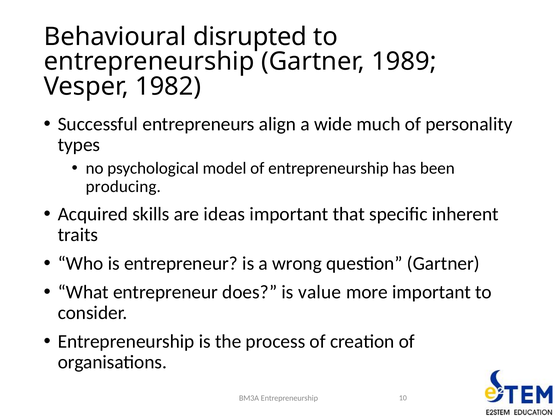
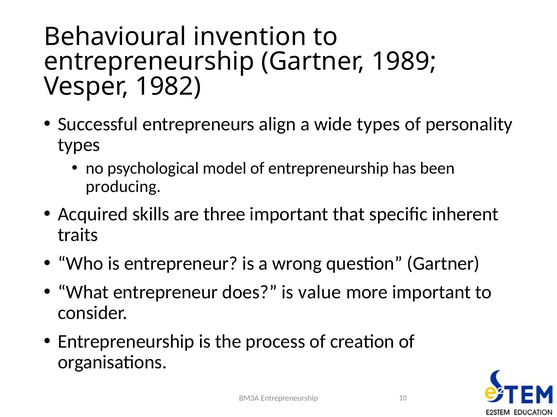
disrupted: disrupted -> invention (250, 37)
wide much: much -> types (378, 124)
ideas: ideas -> three (224, 214)
